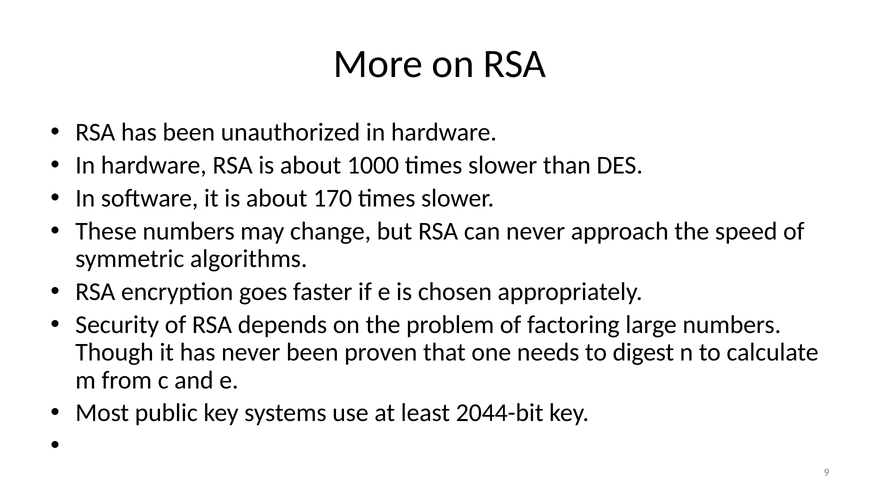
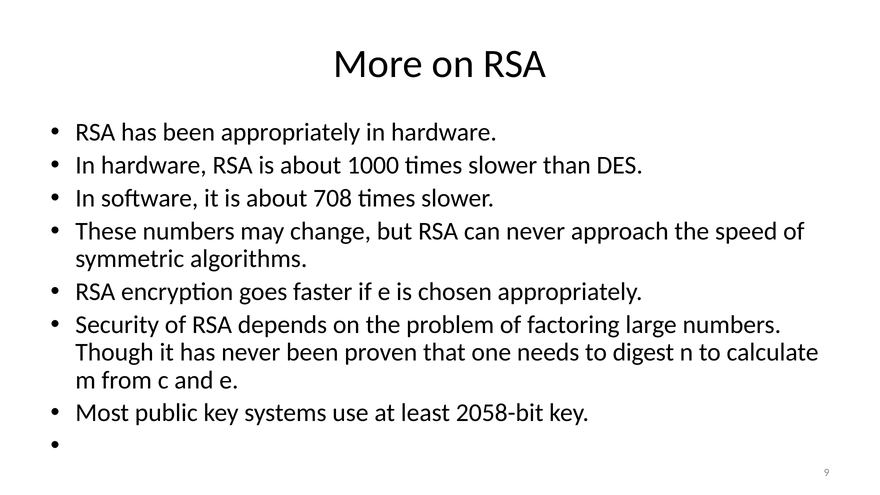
been unauthorized: unauthorized -> appropriately (291, 133)
170: 170 -> 708 (333, 198)
2044-bit: 2044-bit -> 2058-bit (500, 413)
